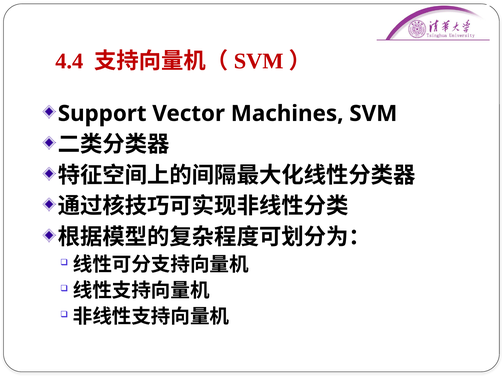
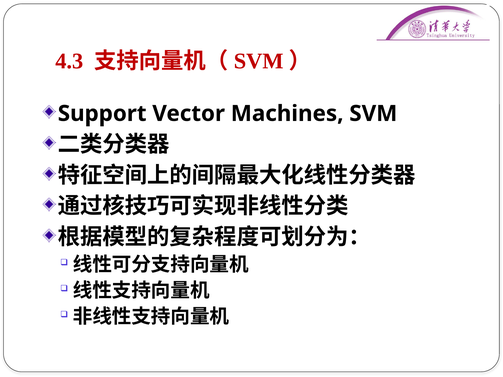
4.4: 4.4 -> 4.3 (69, 61)
